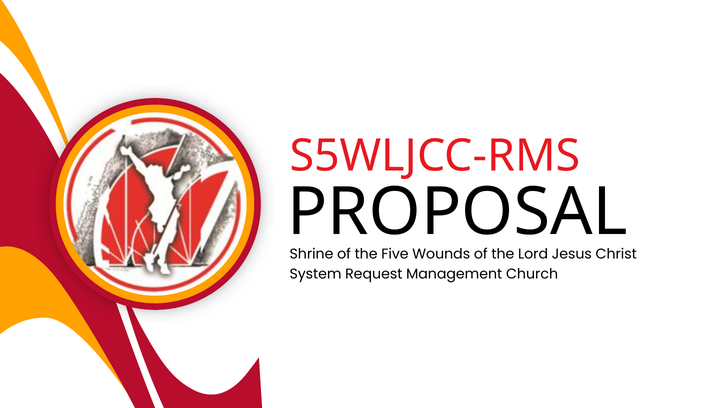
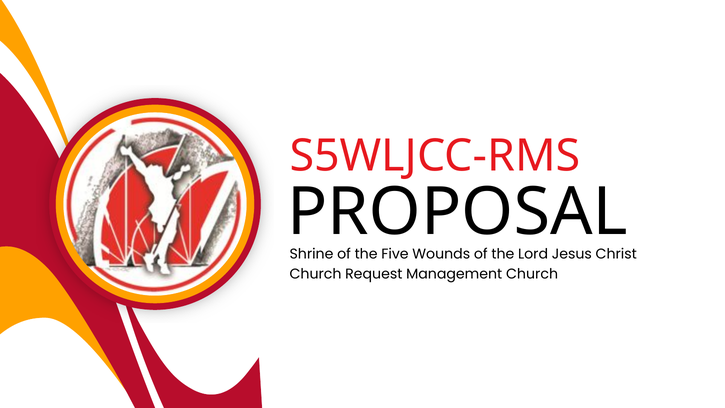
System: System -> Church (316, 274)
